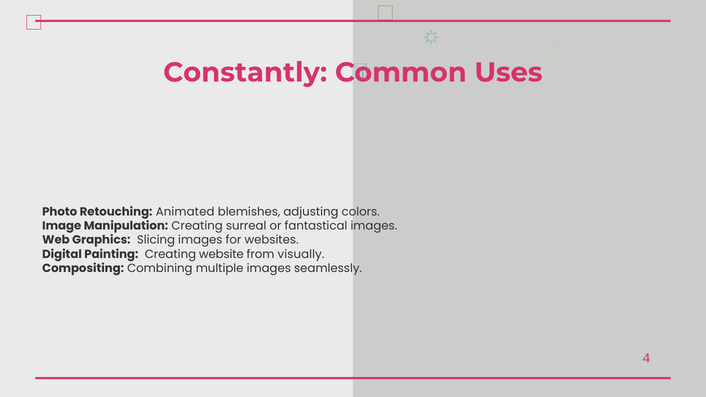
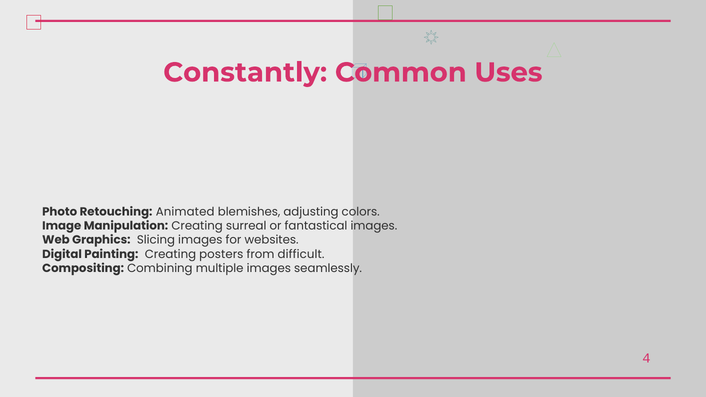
website: website -> posters (221, 254)
visually: visually -> difficult (301, 254)
